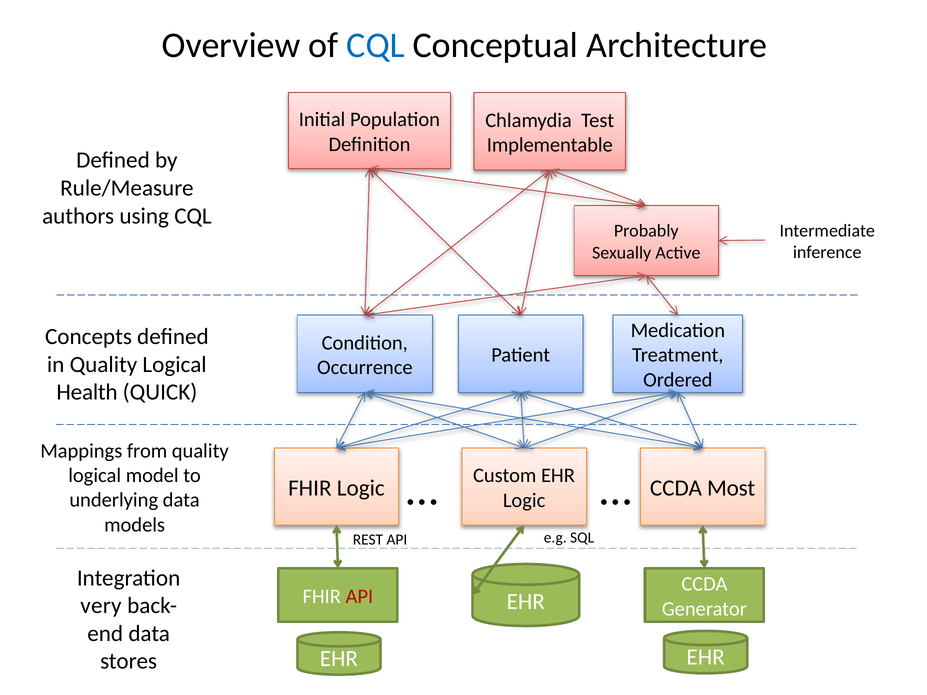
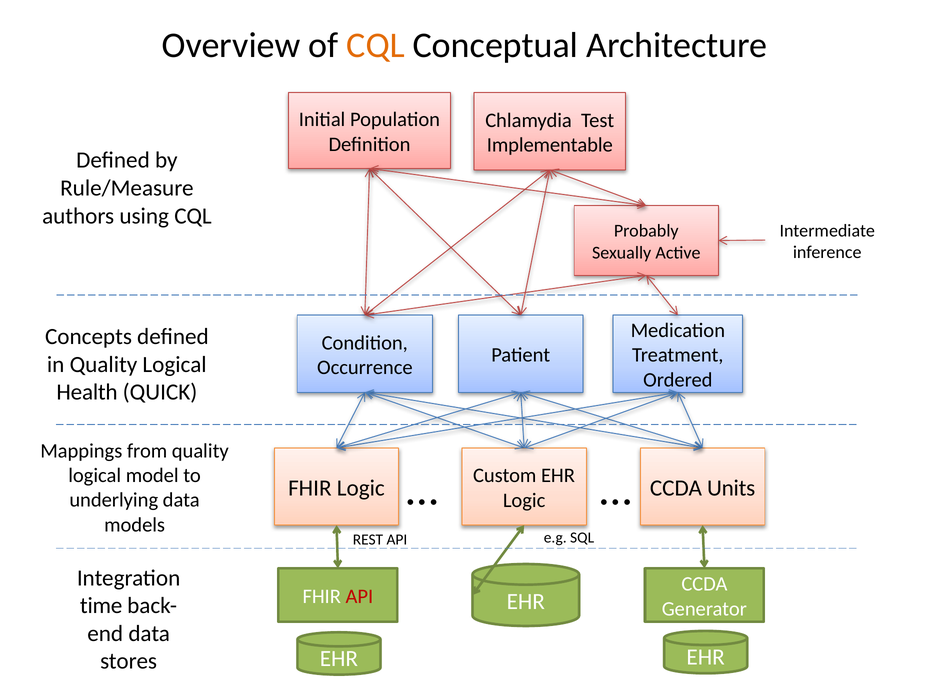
CQL colour: blue -> orange (376, 45)
Most: Most -> Units (731, 488)
very: very -> time (101, 606)
